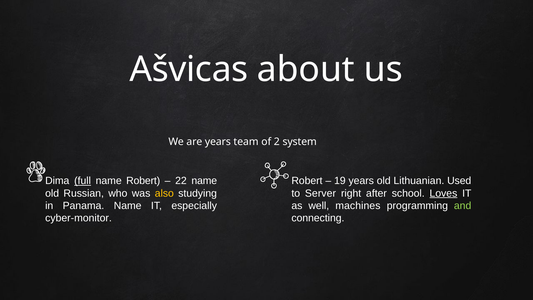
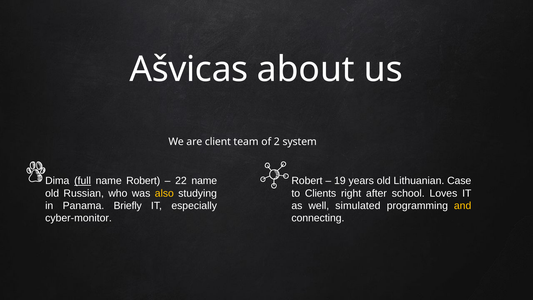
are years: years -> client (218, 142)
Used: Used -> Case (459, 181)
Server: Server -> Clients (321, 193)
Loves underline: present -> none (443, 193)
Panama Name: Name -> Briefly (128, 206)
machines: machines -> simulated (358, 206)
and colour: light green -> yellow (463, 206)
